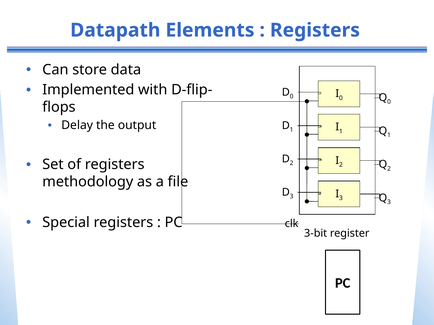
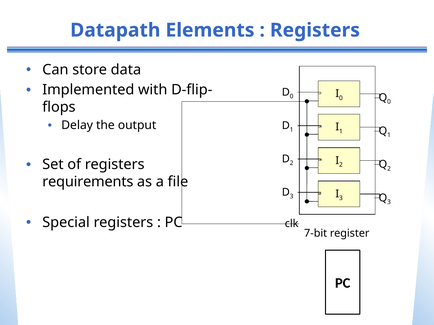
methodology: methodology -> requirements (88, 182)
3-bit: 3-bit -> 7-bit (316, 234)
